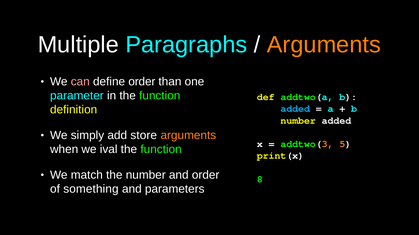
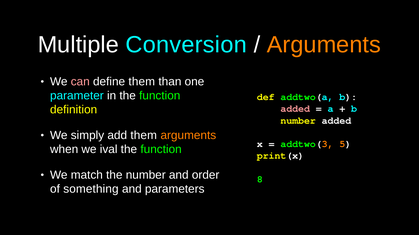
Paragraphs: Paragraphs -> Conversion (186, 45)
define order: order -> them (142, 82)
added colour: light blue -> pink (295, 109)
add store: store -> them (144, 136)
